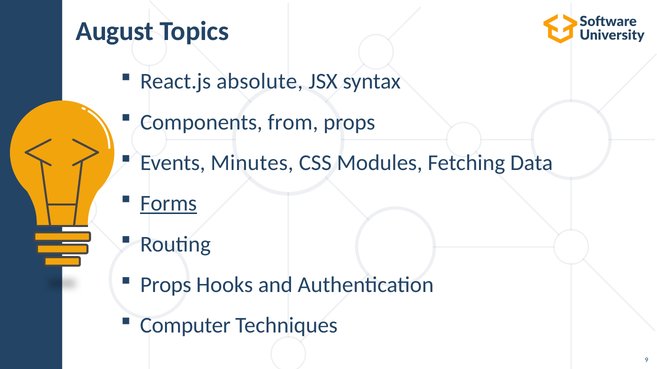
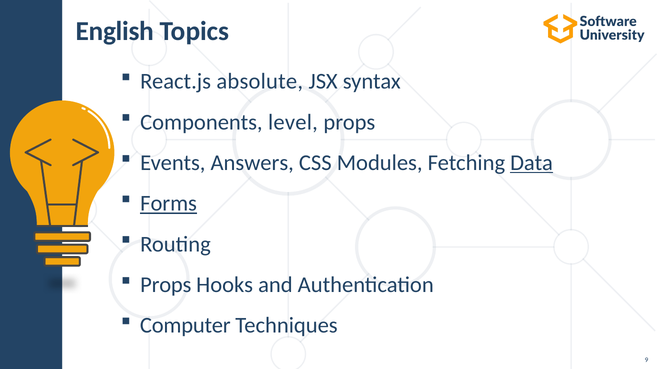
August: August -> English (115, 31)
from: from -> level (293, 122)
Minutes: Minutes -> Answers (252, 163)
Data underline: none -> present (532, 163)
